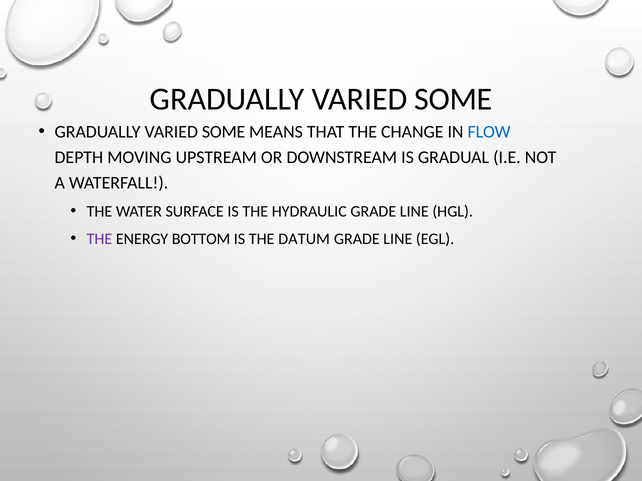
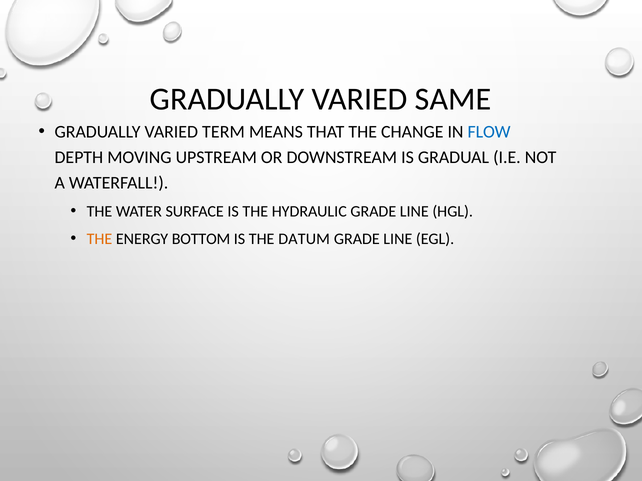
SOME: SOME -> SAME (453, 99)
SOME: SOME -> TERM (223, 132)
THE colour: purple -> orange (99, 239)
